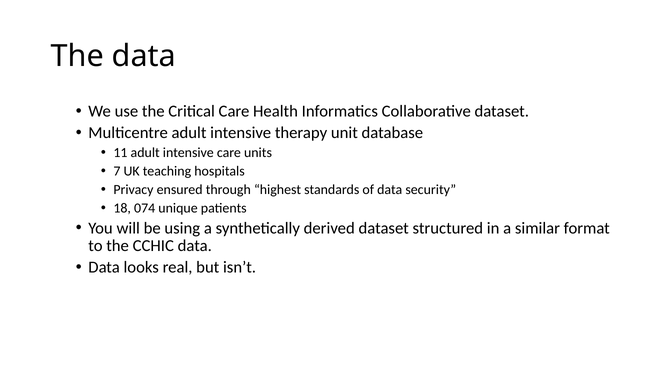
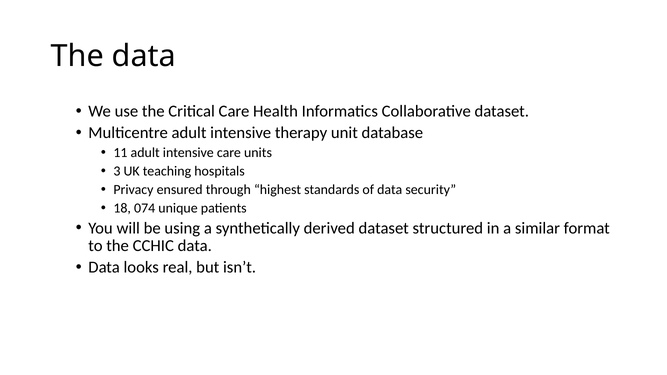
7: 7 -> 3 (117, 171)
